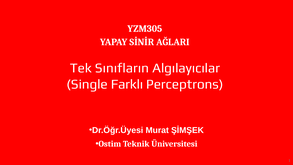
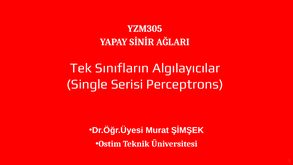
Farklı: Farklı -> Serisi (127, 84)
